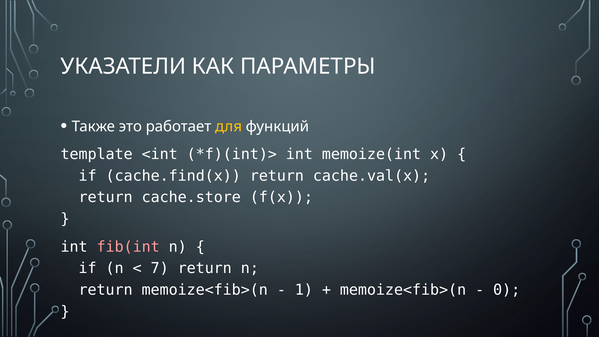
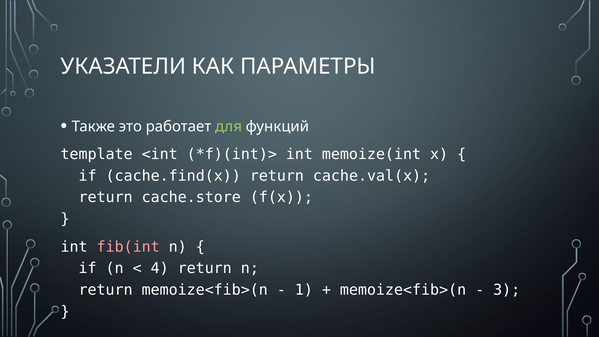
для colour: yellow -> light green (229, 126)
7: 7 -> 4 (160, 268)
0: 0 -> 3 (507, 290)
